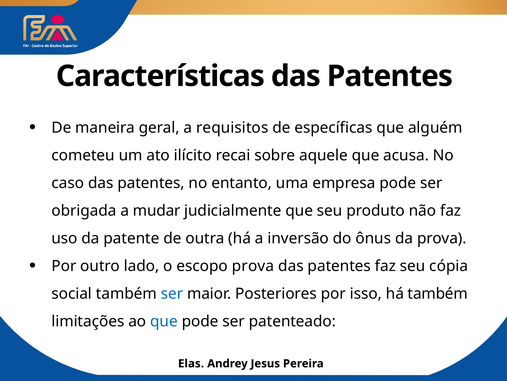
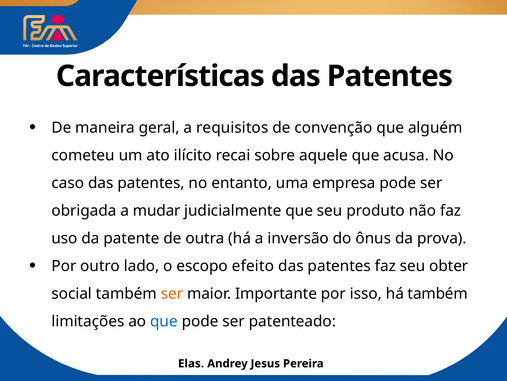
específicas: específicas -> convenção (333, 127)
escopo prova: prova -> efeito (253, 266)
cópia: cópia -> obter (449, 266)
ser colour: blue -> orange (172, 293)
Posteriores: Posteriores -> Importante (276, 293)
